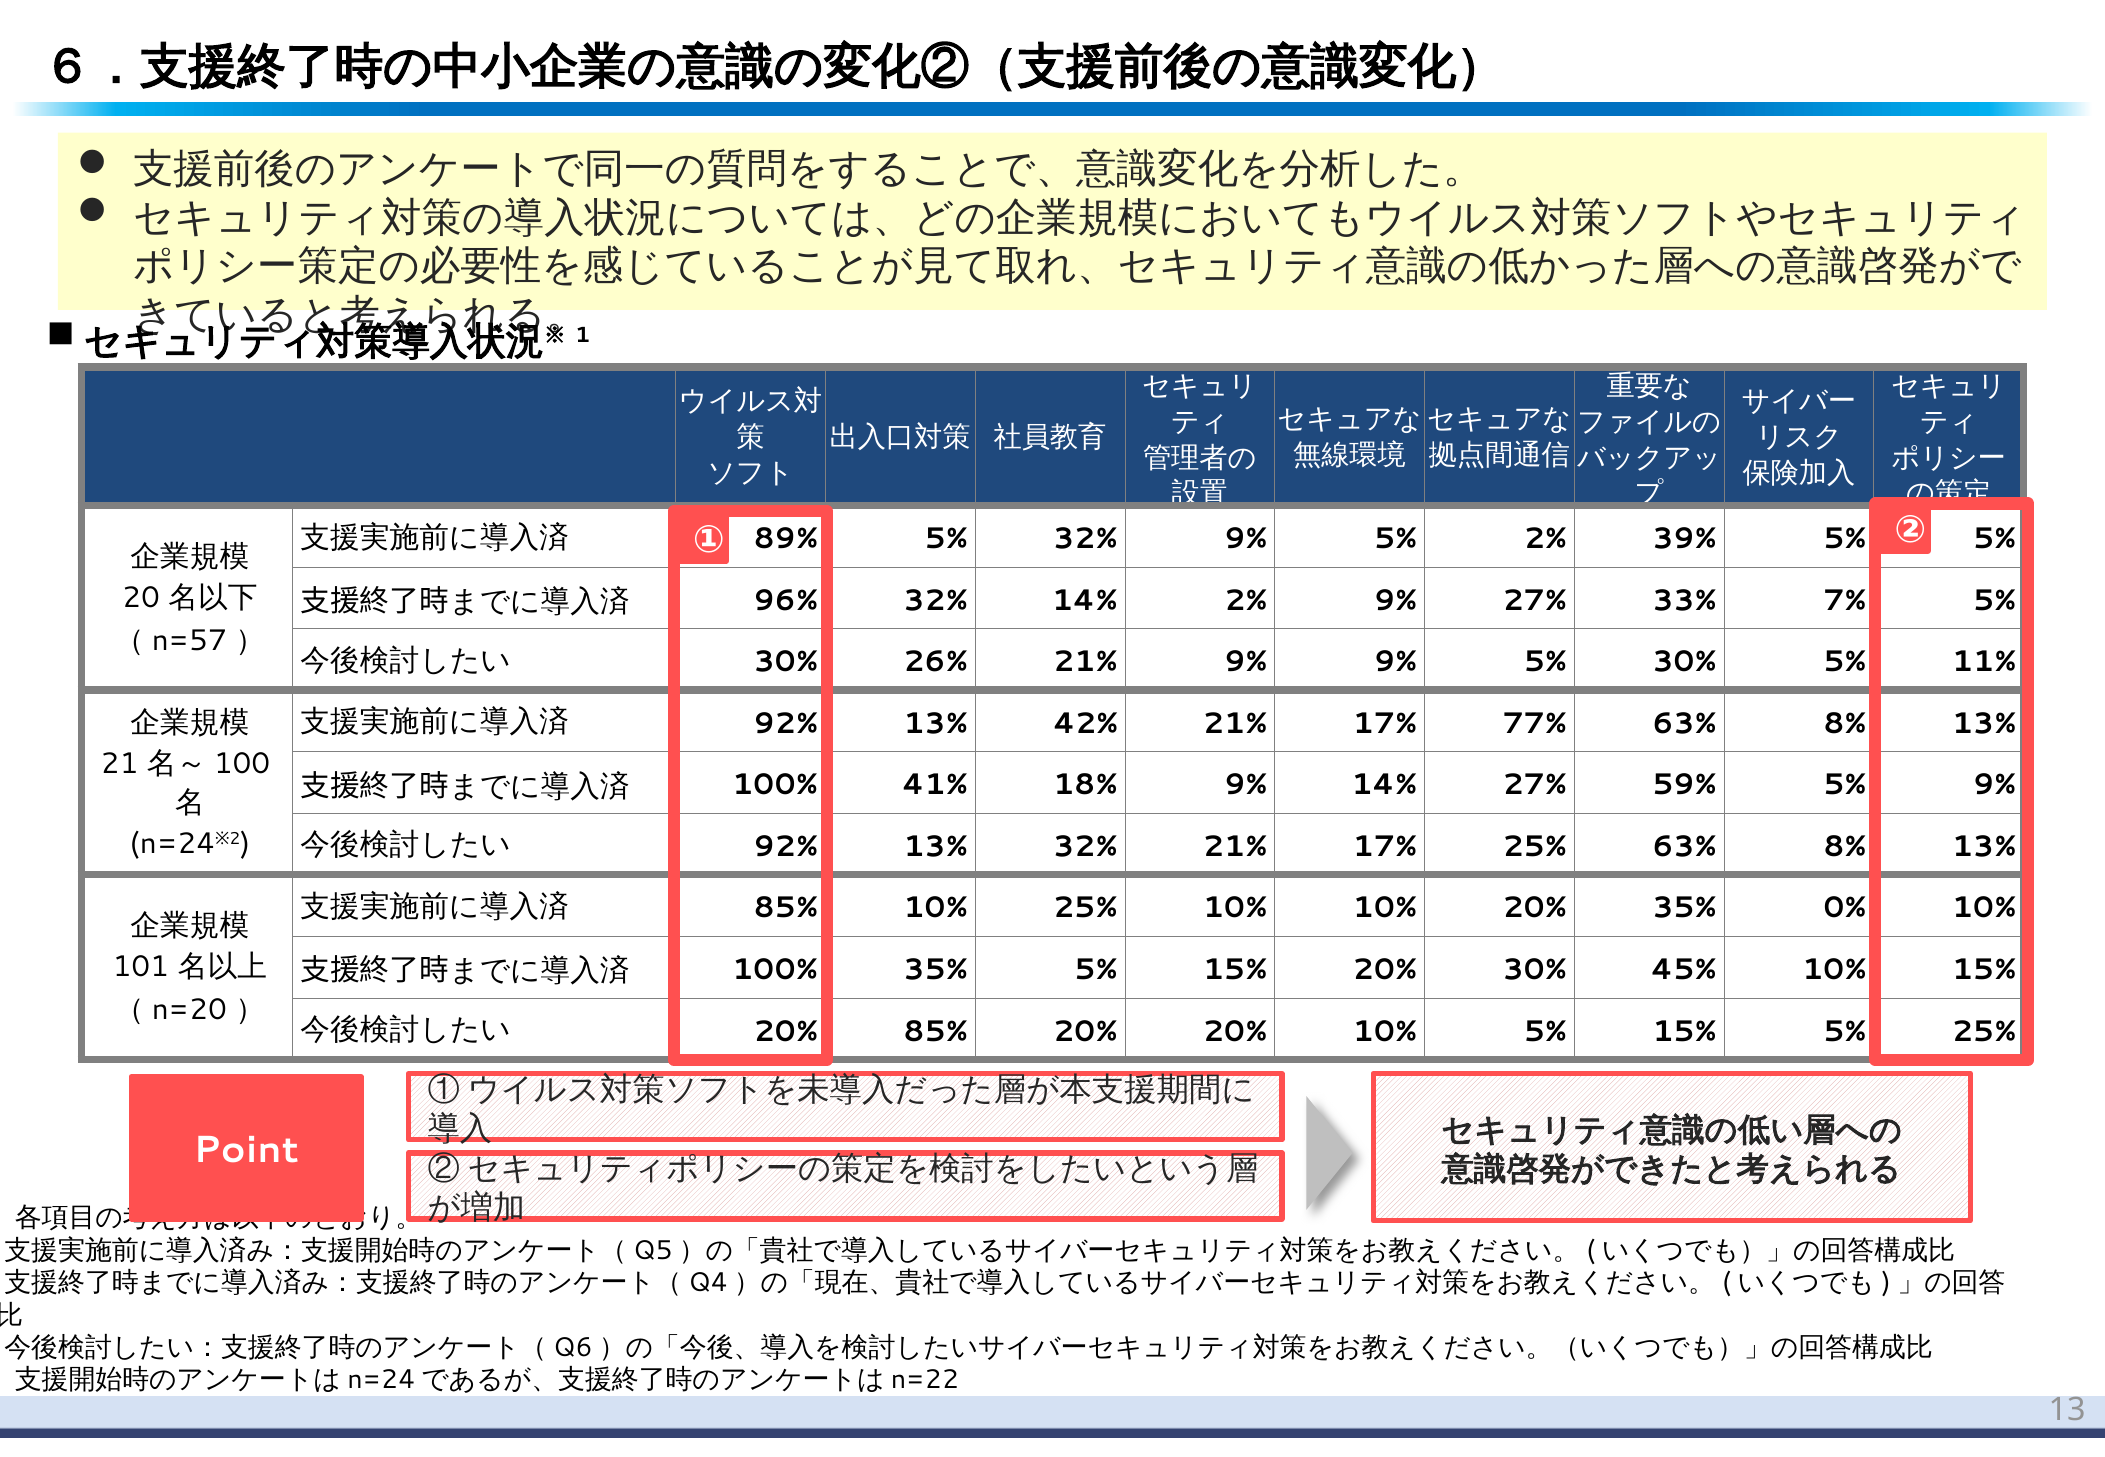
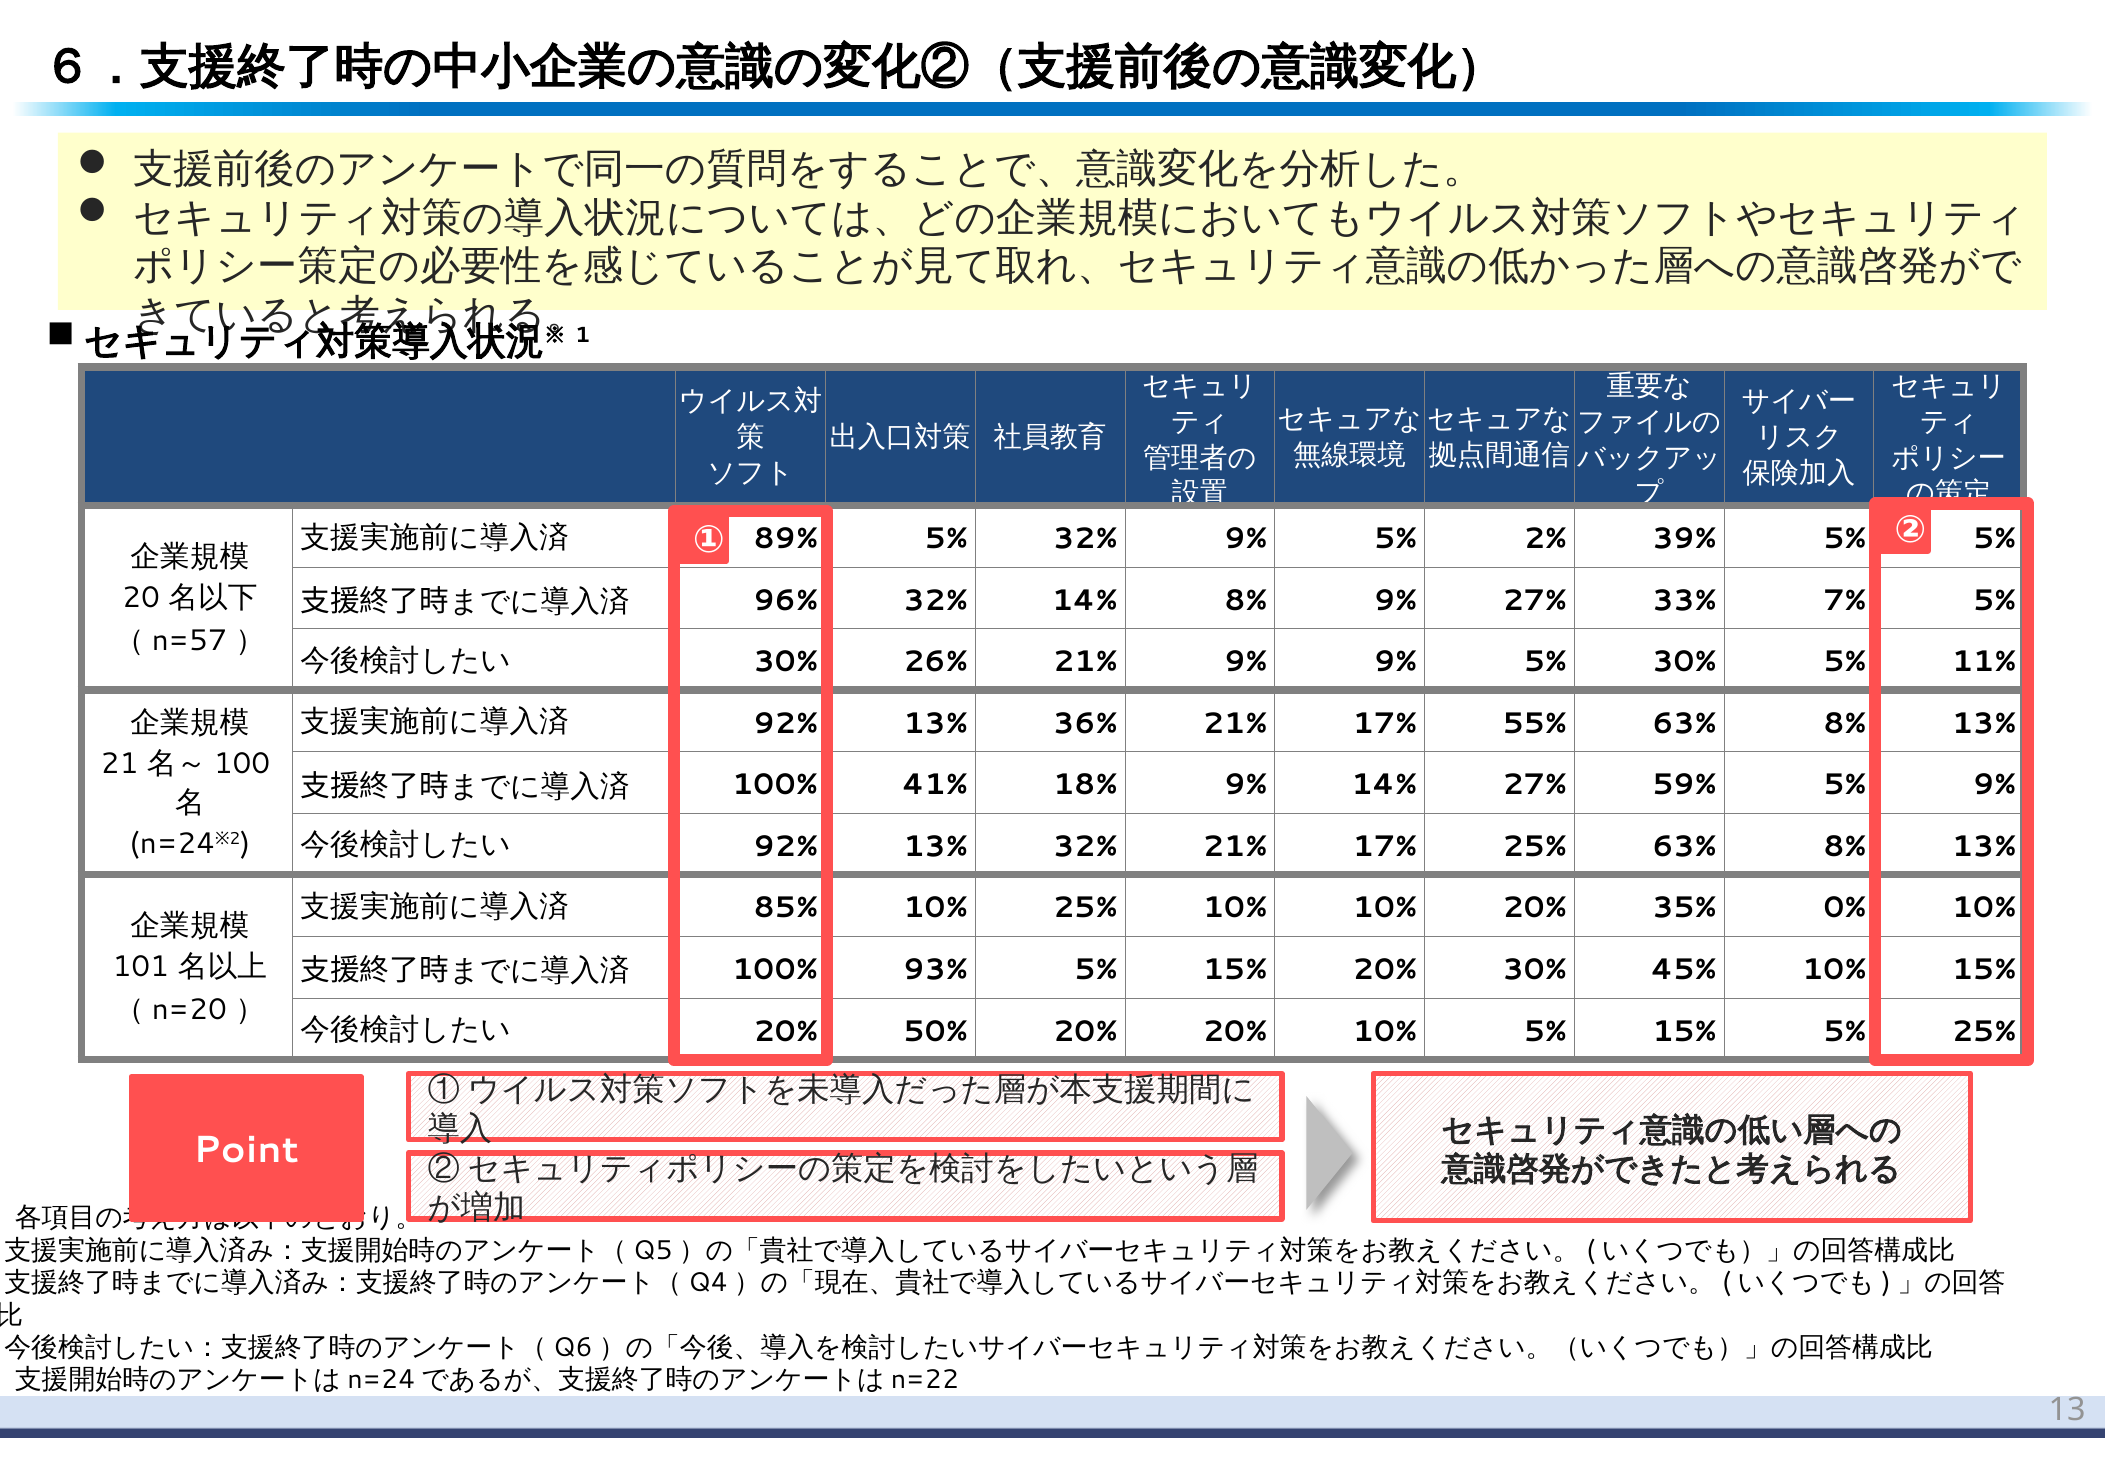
14% 2%: 2% -> 8% (1246, 600)
42%: 42% -> 36% (1085, 724)
77%: 77% -> 55% (1535, 724)
100% 35%: 35% -> 93% (935, 970)
20% 85%: 85% -> 50% (935, 1031)
